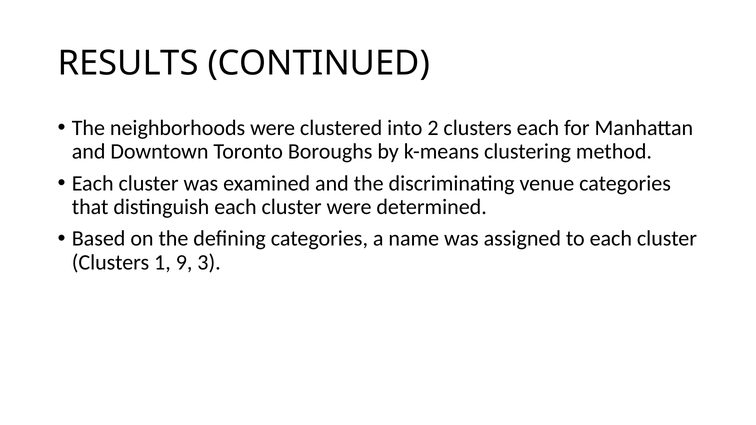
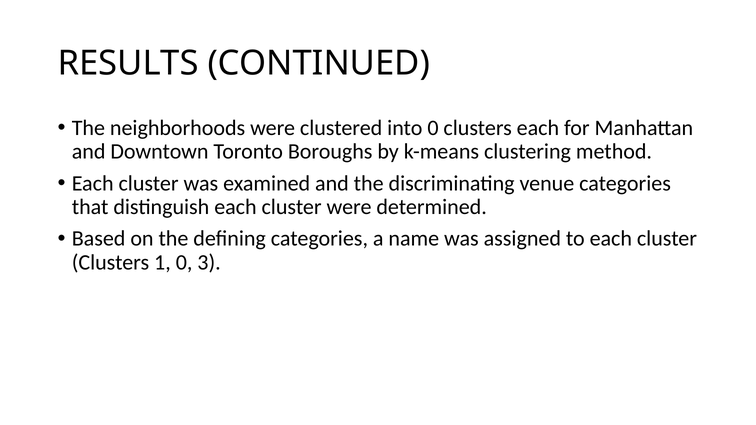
into 2: 2 -> 0 (433, 128)
1 9: 9 -> 0 (184, 263)
